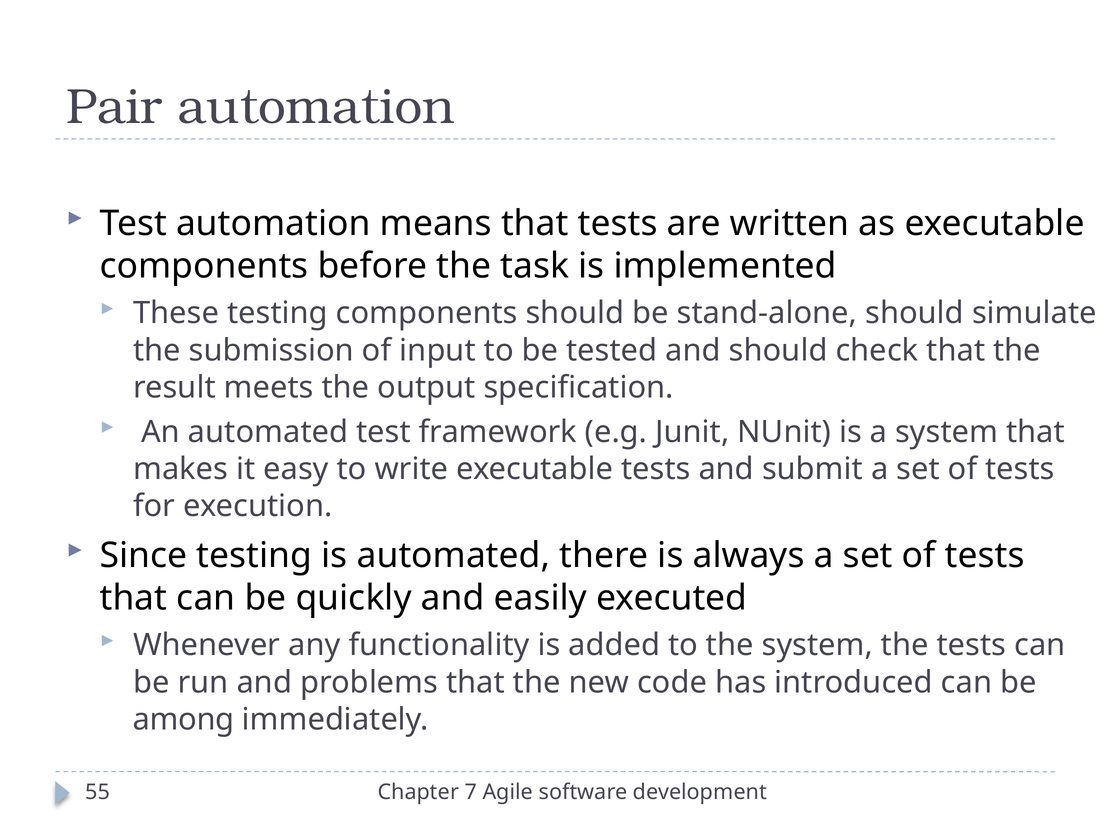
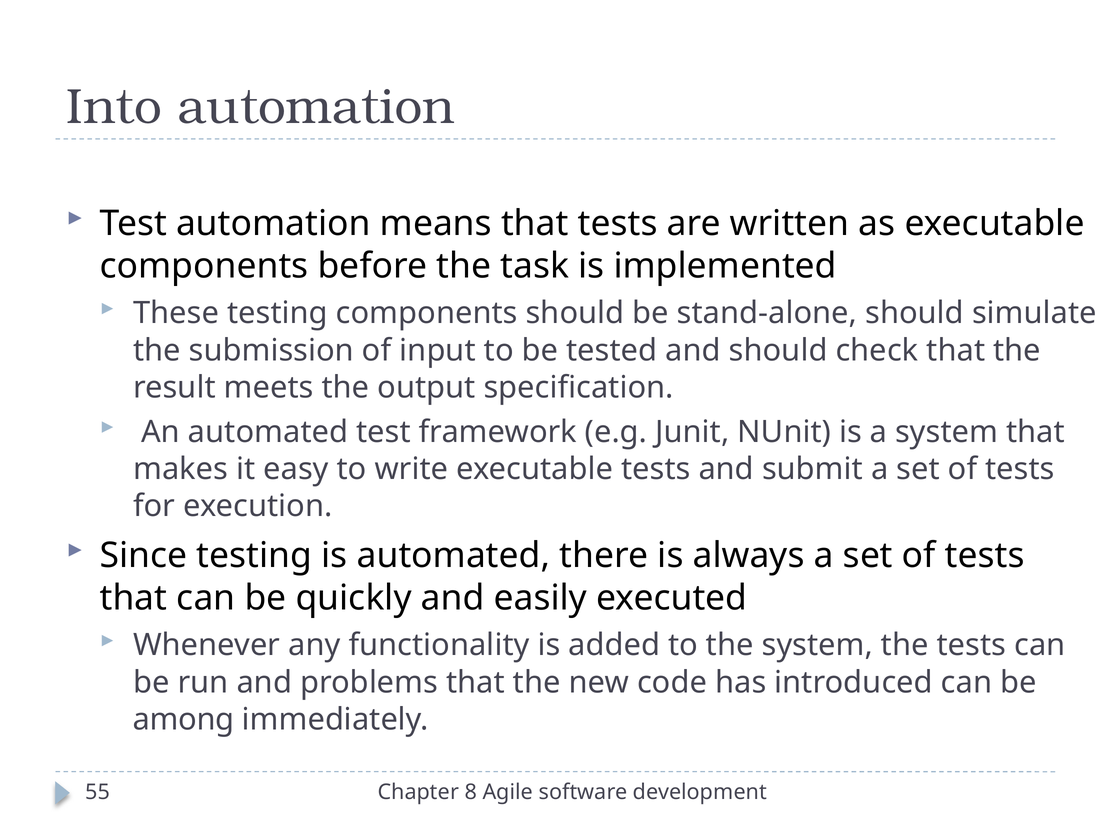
Pair: Pair -> Into (114, 107)
7: 7 -> 8 (471, 792)
